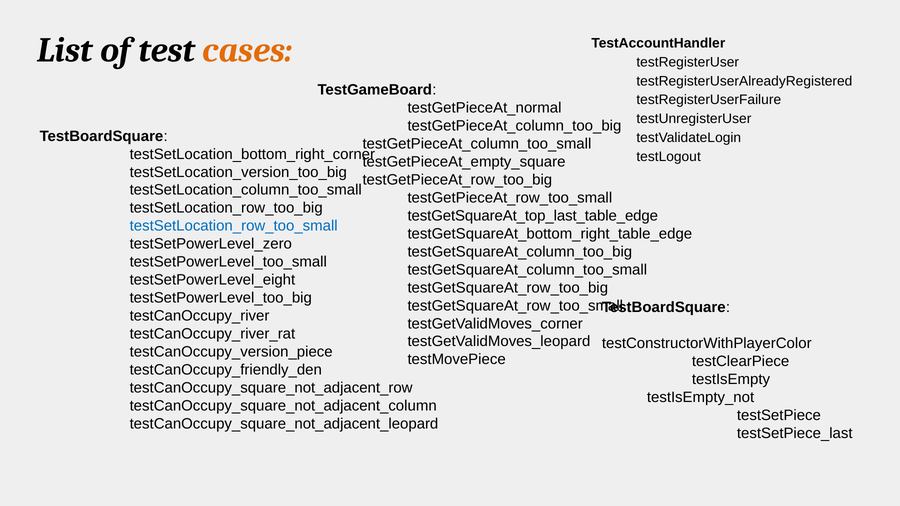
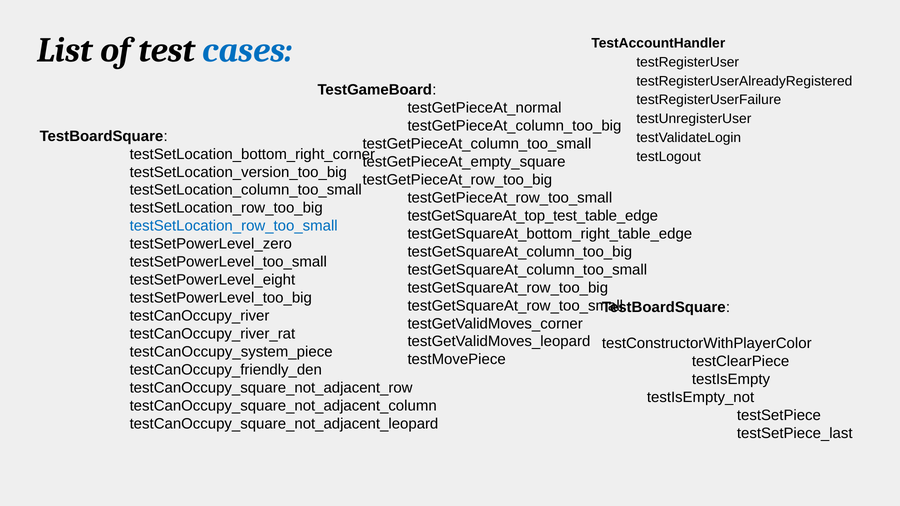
cases colour: orange -> blue (247, 50)
testGetSquareAt_top_last_table_edge: testGetSquareAt_top_last_table_edge -> testGetSquareAt_top_test_table_edge (533, 216)
testCanOccupy_version_piece: testCanOccupy_version_piece -> testCanOccupy_system_piece (231, 352)
